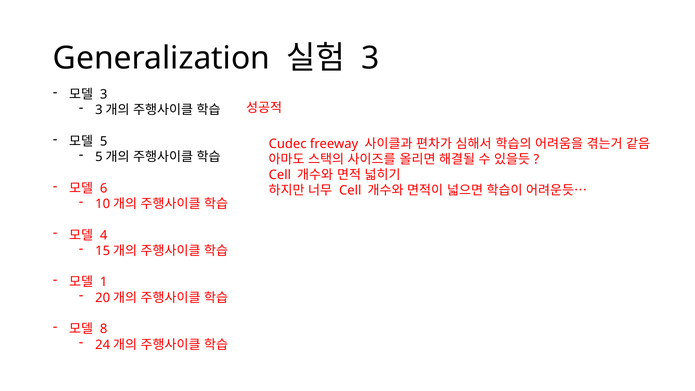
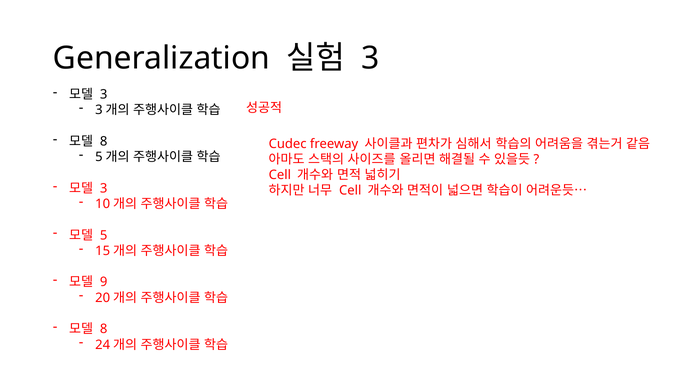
5: 5 -> 8 (104, 141)
6: 6 -> 3 (104, 188)
4: 4 -> 5 (104, 235)
1: 1 -> 9 (104, 282)
